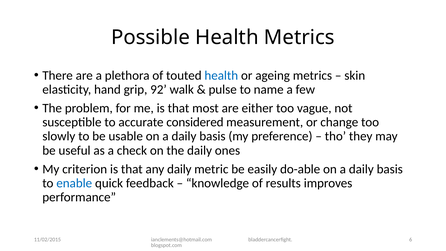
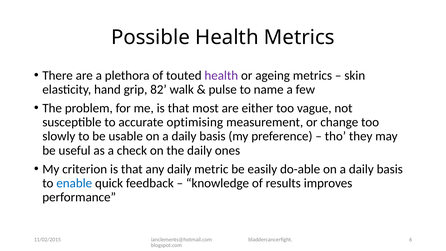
health colour: blue -> purple (221, 75)
92: 92 -> 82 (159, 89)
considered: considered -> optimising (195, 122)
